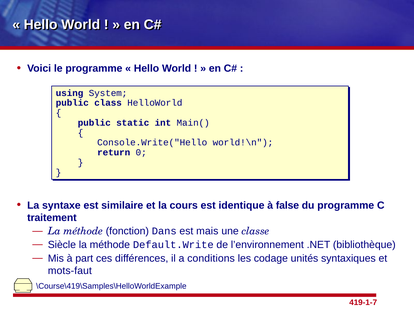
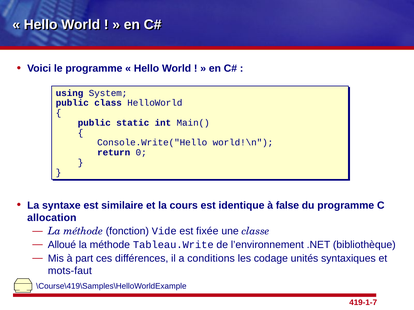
traitement: traitement -> allocation (52, 218)
Dans: Dans -> Vide (164, 232)
mais: mais -> fixée (207, 232)
Siècle: Siècle -> Alloué (62, 245)
Default.Write: Default.Write -> Tableau.Write (173, 245)
